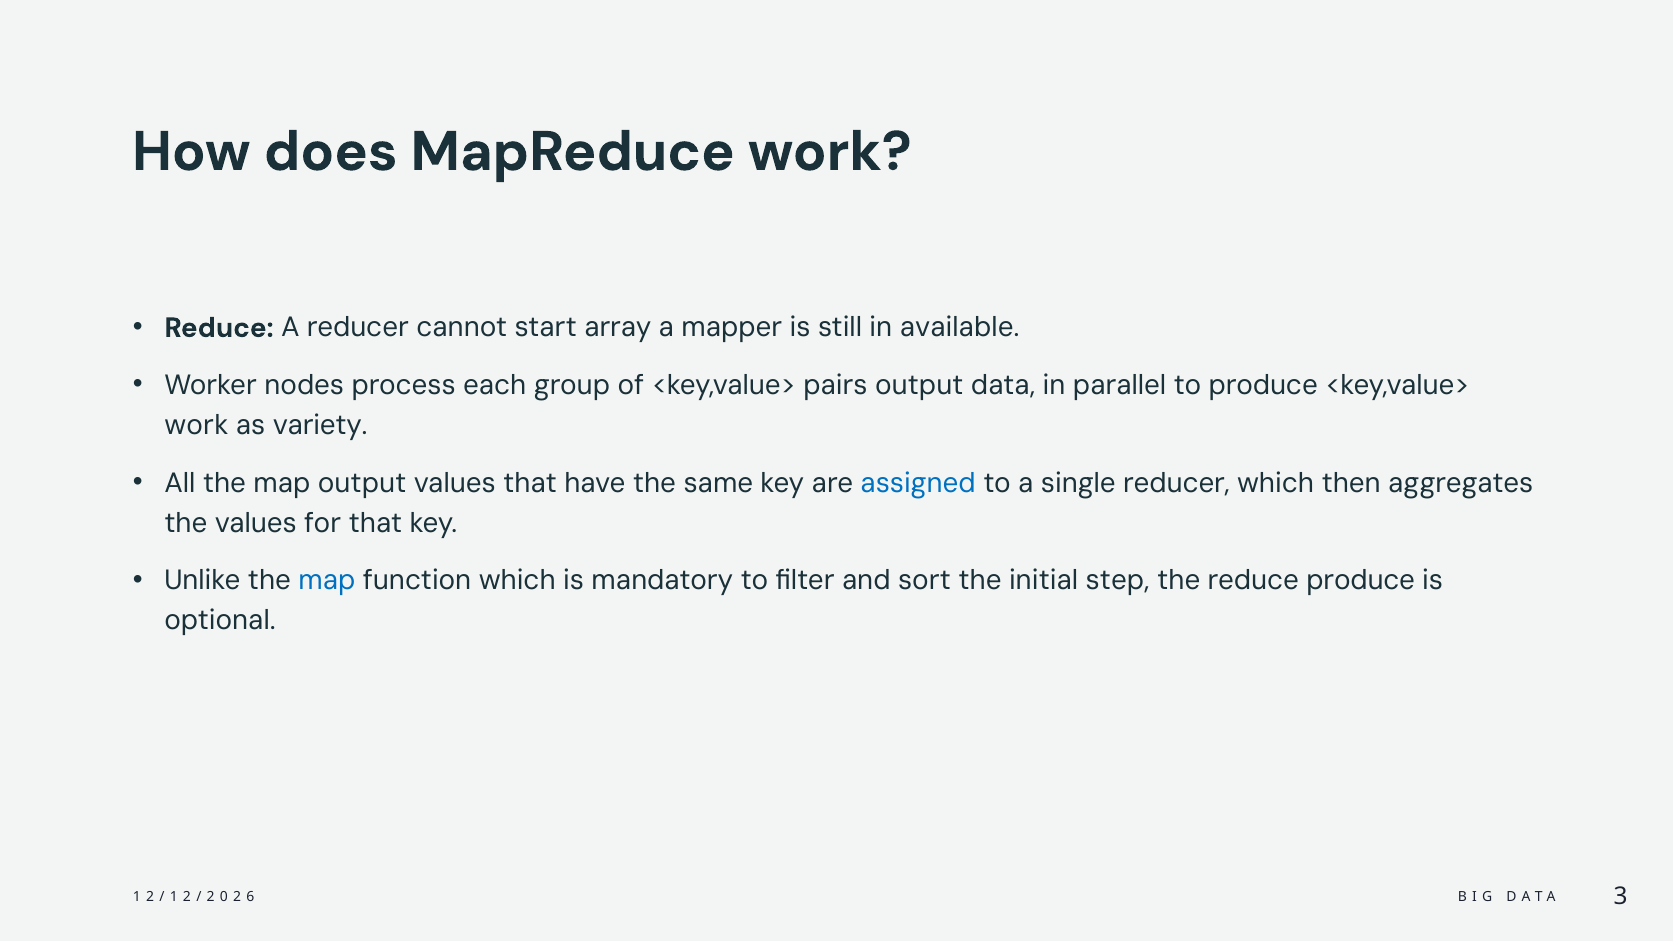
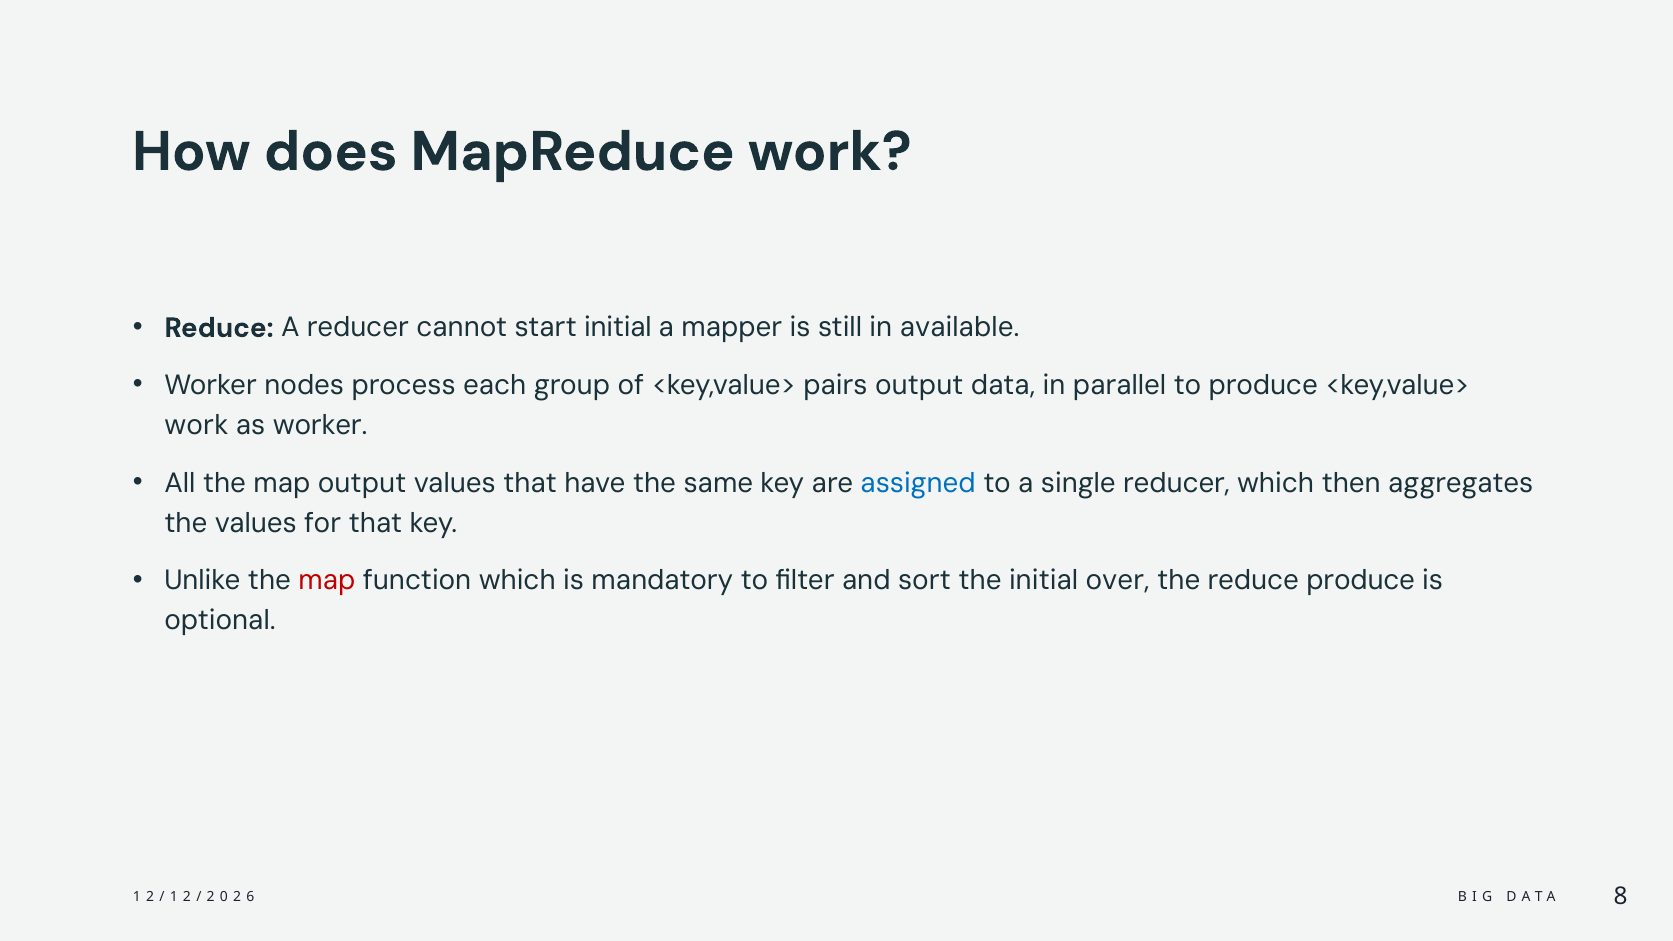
start array: array -> initial (618, 328)
as variety: variety -> worker (320, 425)
map colour: blue -> red (327, 581)
step: step -> over (1118, 581)
3: 3 -> 8 (1621, 897)
